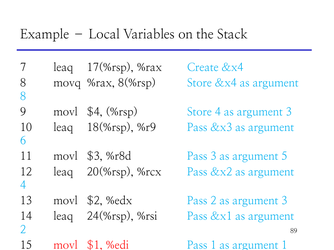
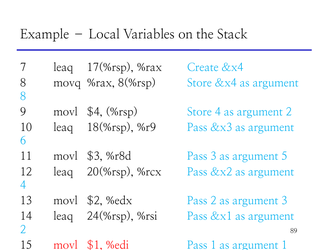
4 as argument 3: 3 -> 2 (289, 112)
